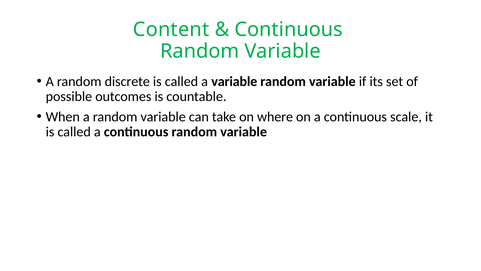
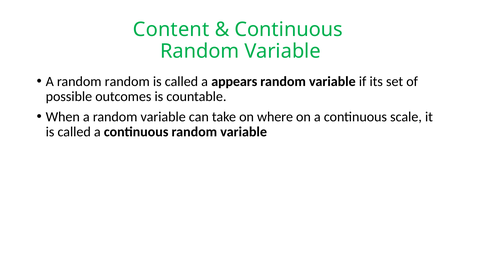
random discrete: discrete -> random (127, 81)
a variable: variable -> appears (234, 81)
